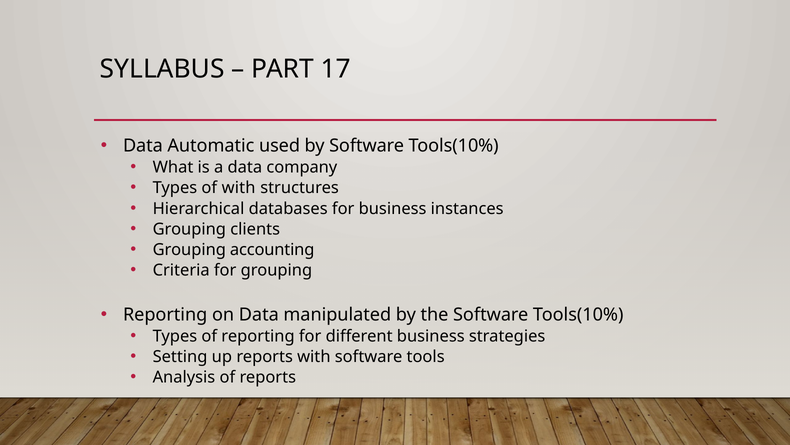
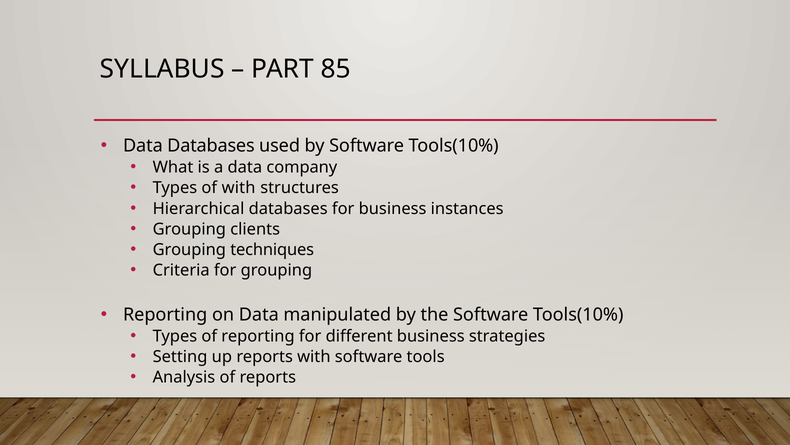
17: 17 -> 85 (336, 69)
Data Automatic: Automatic -> Databases (211, 146)
accounting: accounting -> techniques (272, 249)
